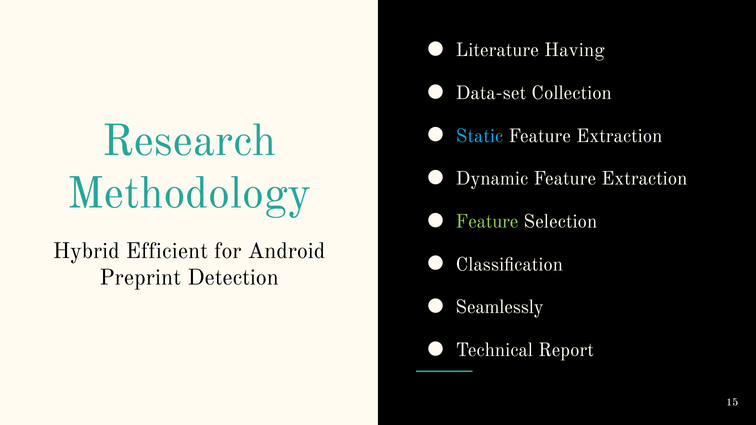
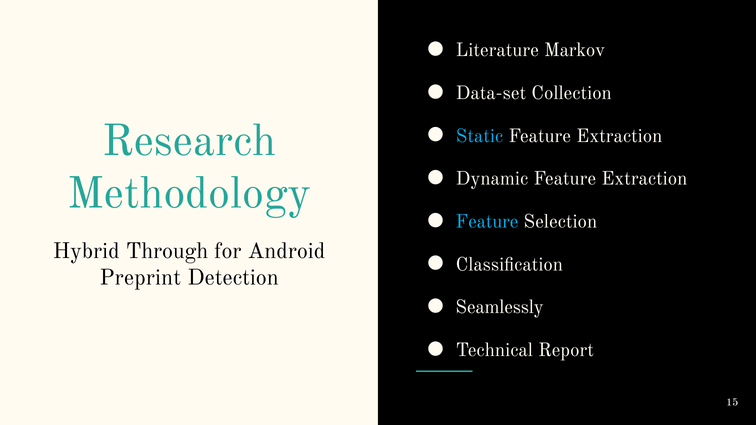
Having: Having -> Markov (575, 50)
Feature colour: light green -> light blue (487, 222)
Efficient: Efficient -> Through (167, 251)
